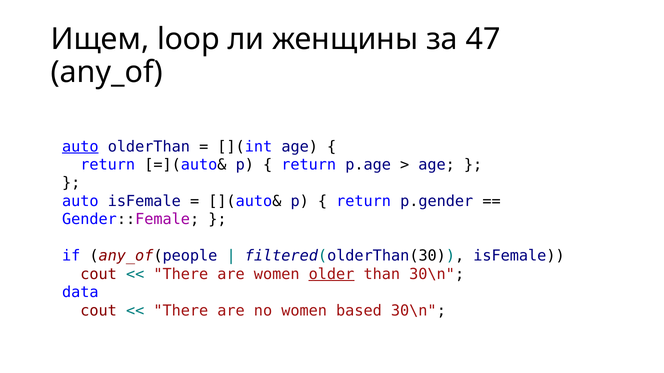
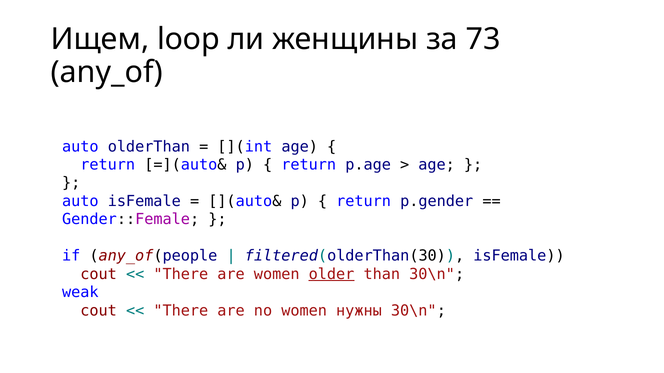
47: 47 -> 73 (483, 39)
auto underline: present -> none (80, 147)
data: data -> weak (80, 293)
based: based -> нужны (359, 311)
